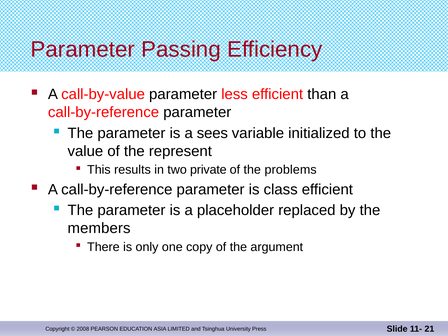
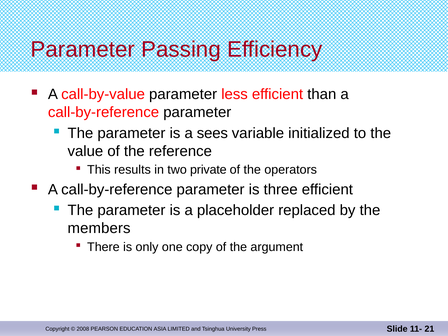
represent: represent -> reference (180, 151)
problems: problems -> operators (291, 170)
class: class -> three (281, 189)
